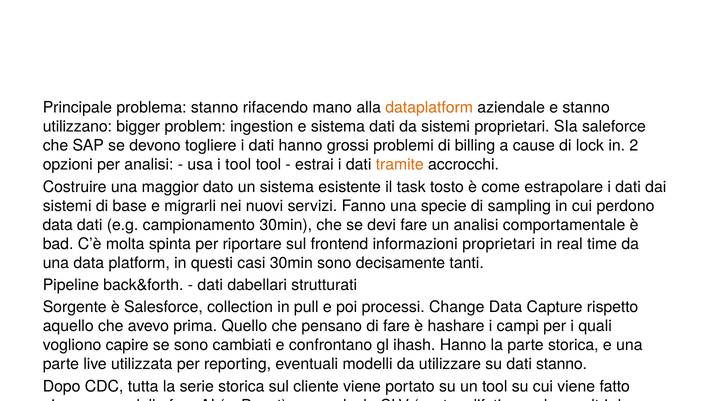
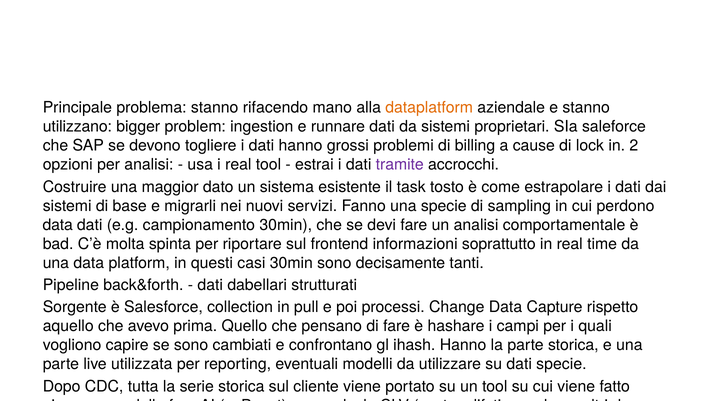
e sistema: sistema -> runnare (338, 127)
i tool: tool -> real (238, 165)
tramite colour: orange -> purple (400, 165)
informazioni proprietari: proprietari -> soprattutto (499, 244)
dati stanno: stanno -> specie (561, 364)
